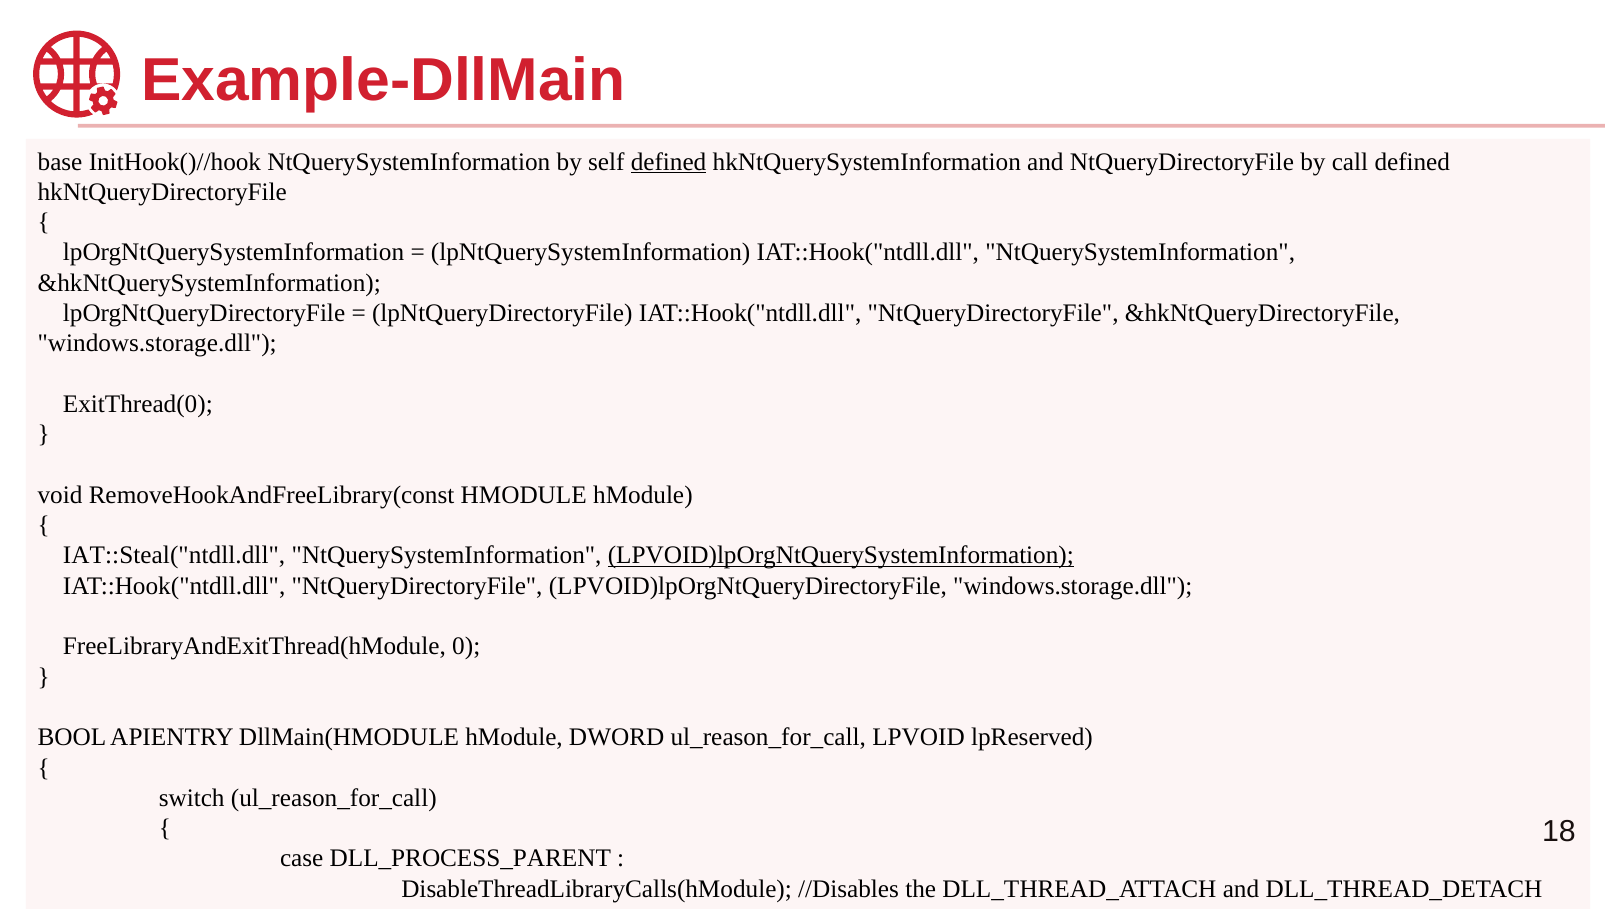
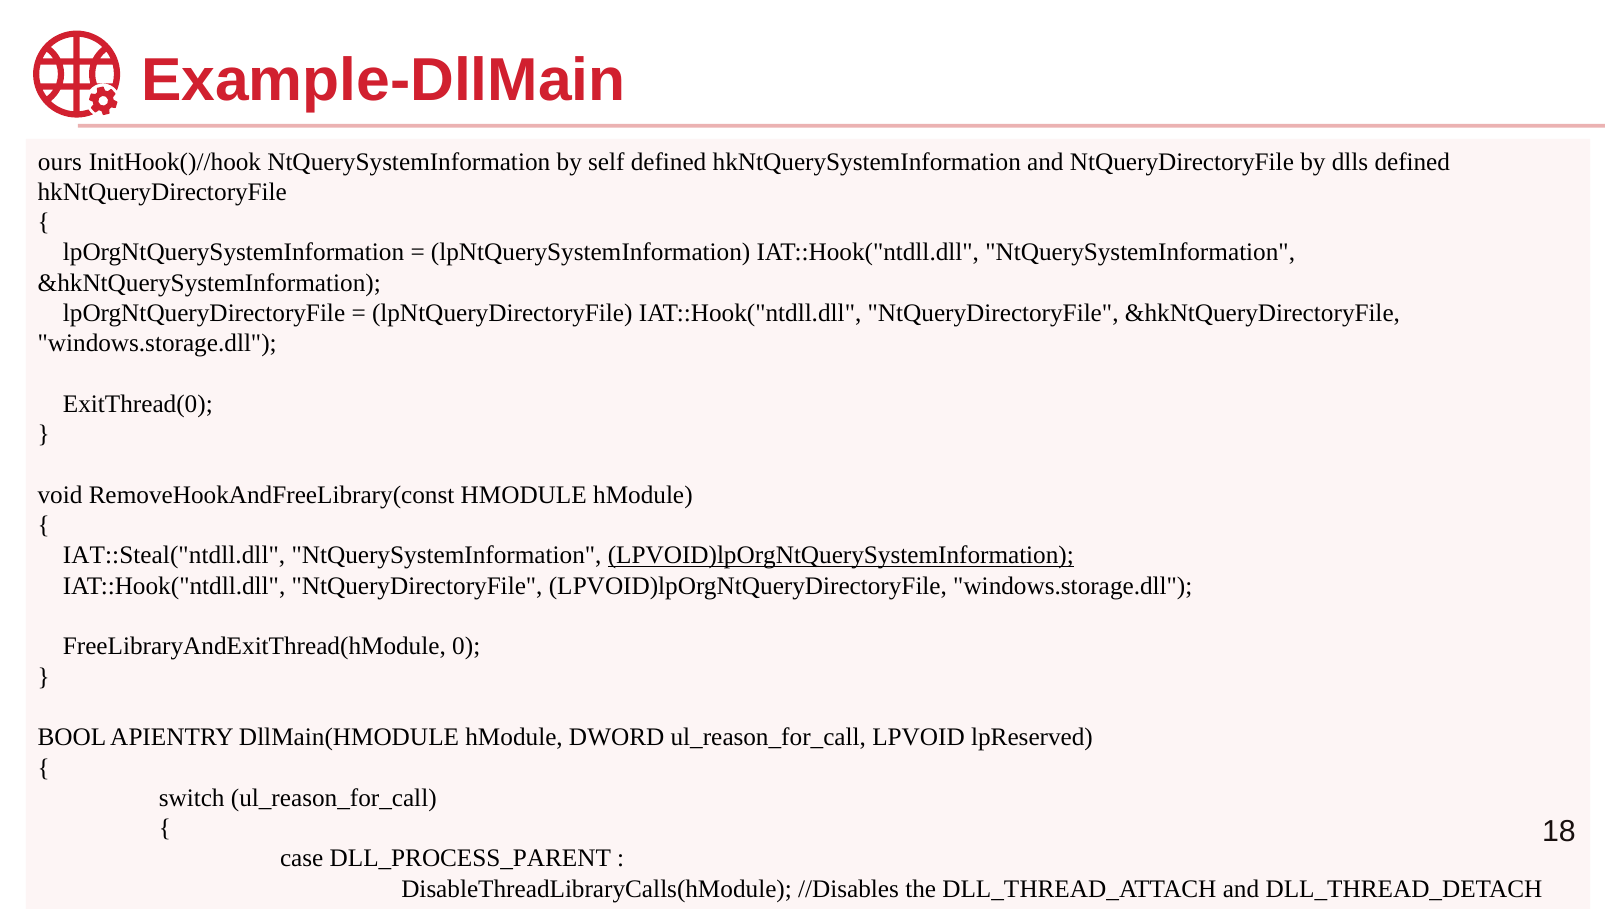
base: base -> ours (60, 162)
defined underline: present -> none (669, 162)
call: call -> dlls (1350, 162)
